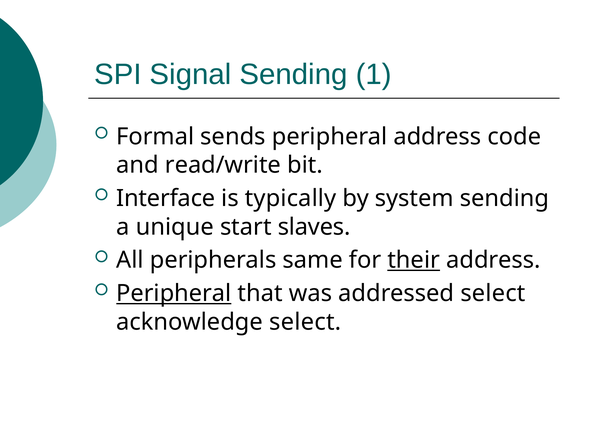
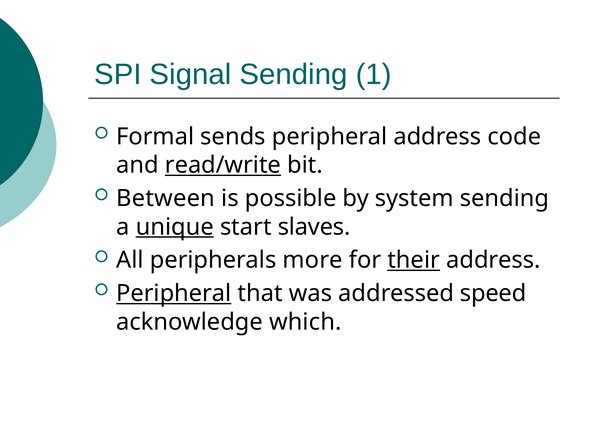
read/write underline: none -> present (223, 165)
Interface: Interface -> Between (166, 198)
typically: typically -> possible (291, 198)
unique underline: none -> present (175, 227)
same: same -> more (313, 260)
addressed select: select -> speed (493, 293)
acknowledge select: select -> which (305, 322)
